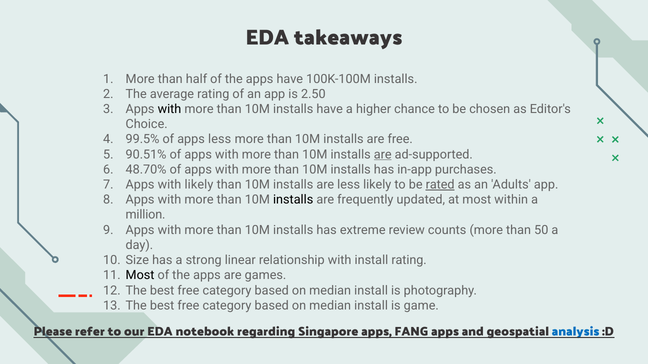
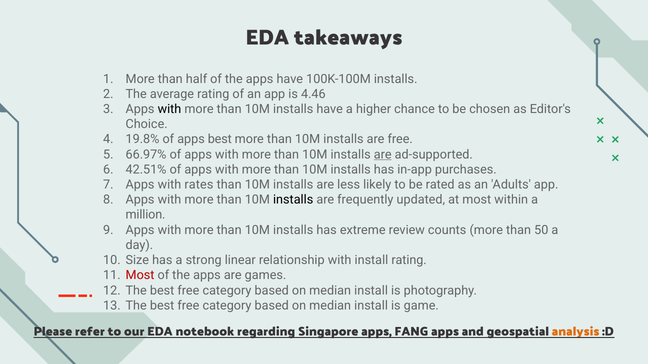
2.50: 2.50 -> 4.46 (313, 94)
99.5%: 99.5% -> 19.8% (143, 139)
apps less: less -> best (220, 139)
90.51%: 90.51% -> 66.97% (146, 155)
48.70%: 48.70% -> 42.51% (146, 170)
with likely: likely -> rates (199, 185)
rated underline: present -> none (440, 185)
Most colour: black -> red (140, 276)
analysis colour: blue -> orange (576, 332)
